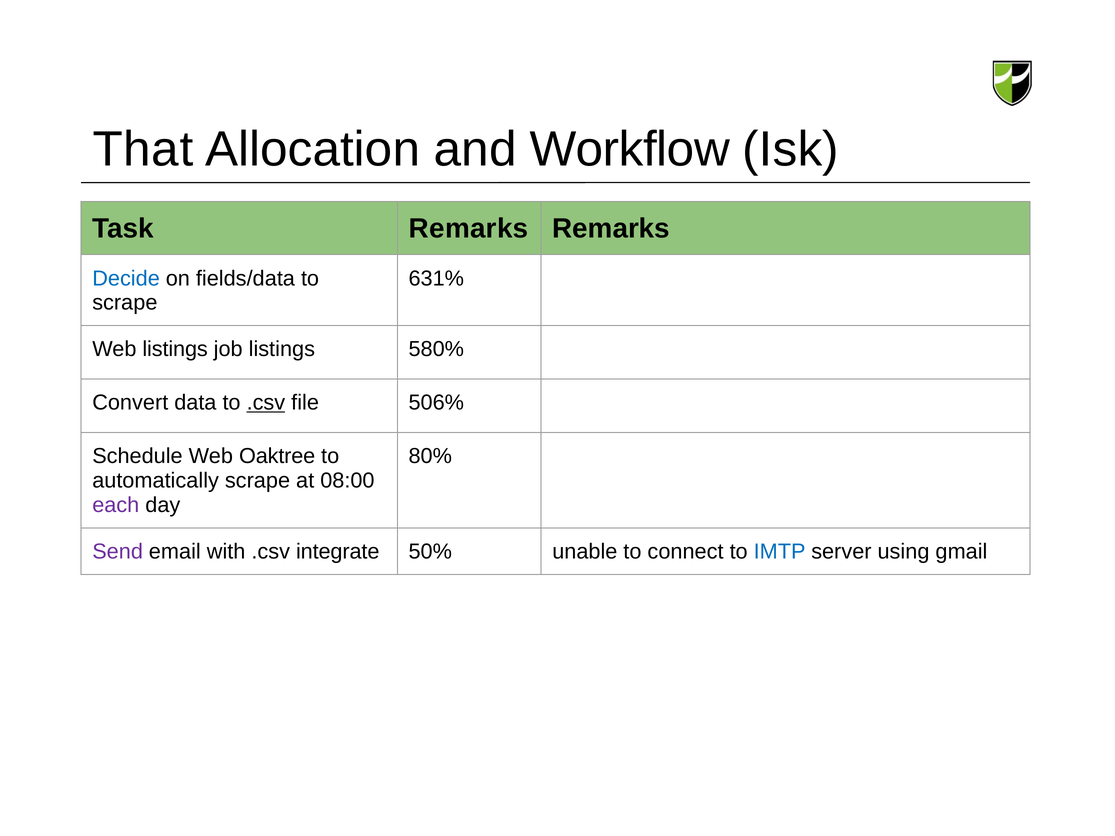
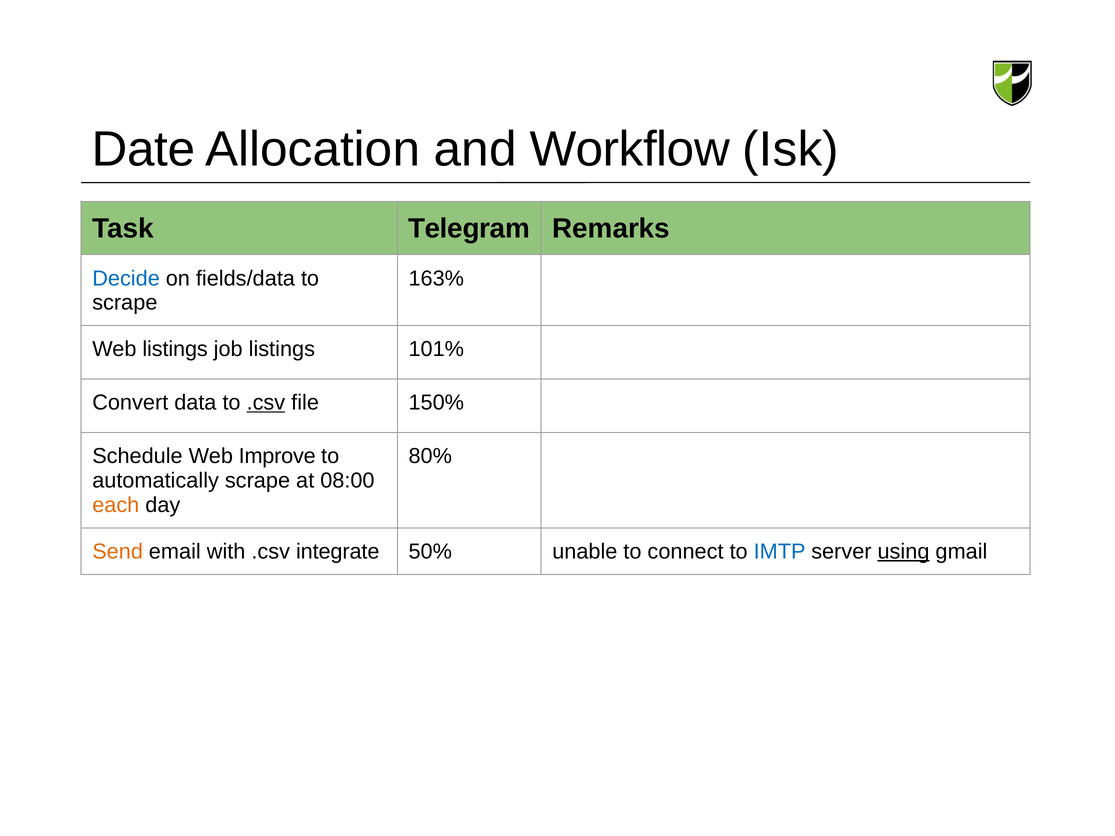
That: That -> Date (143, 149)
Task Remarks: Remarks -> Telegram (469, 229)
631%: 631% -> 163% (436, 278)
580%: 580% -> 101% (436, 349)
506%: 506% -> 150% (436, 403)
Oaktree: Oaktree -> Improve (277, 456)
each colour: purple -> orange (116, 505)
Send colour: purple -> orange (118, 552)
using underline: none -> present (903, 552)
